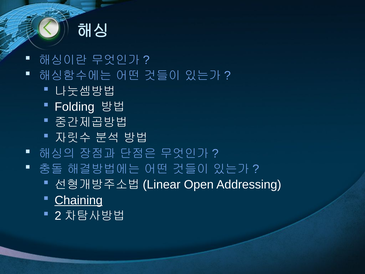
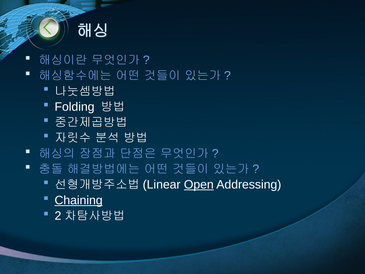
Open underline: none -> present (199, 185)
